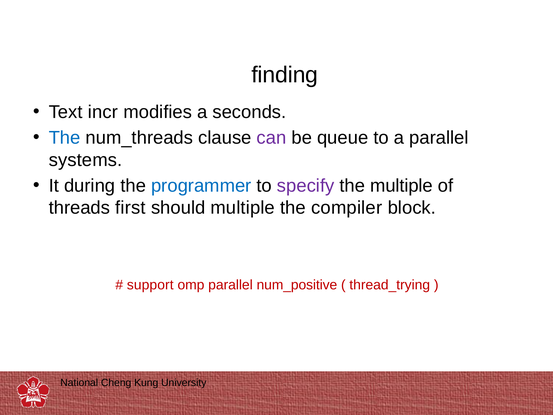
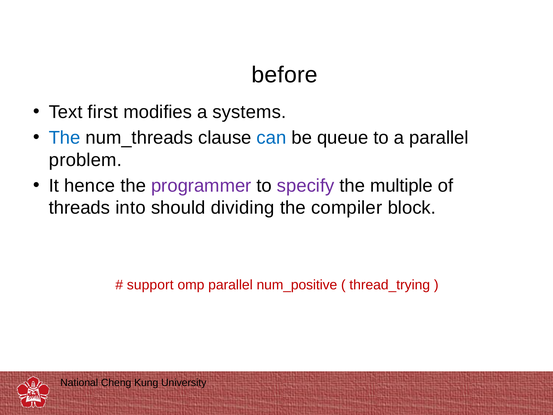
finding: finding -> before (285, 75)
incr: incr -> first (103, 112)
seconds: seconds -> systems (249, 112)
can colour: purple -> blue (271, 138)
systems: systems -> problem (85, 160)
during: during -> hence (90, 186)
programmer colour: blue -> purple (201, 186)
first: first -> into (130, 208)
should multiple: multiple -> dividing (243, 208)
